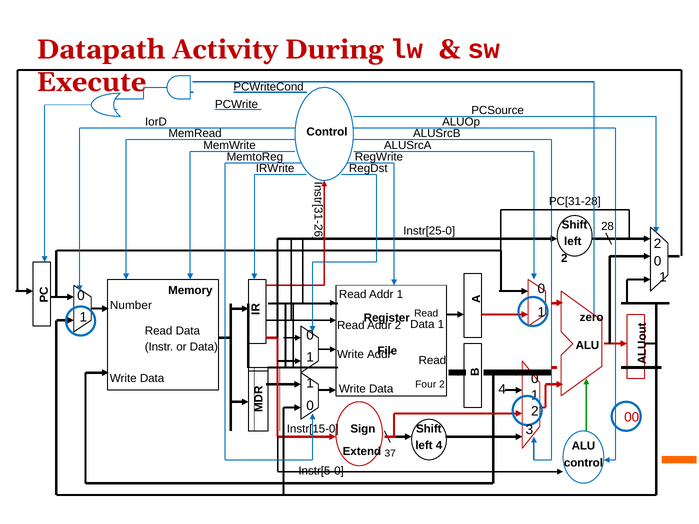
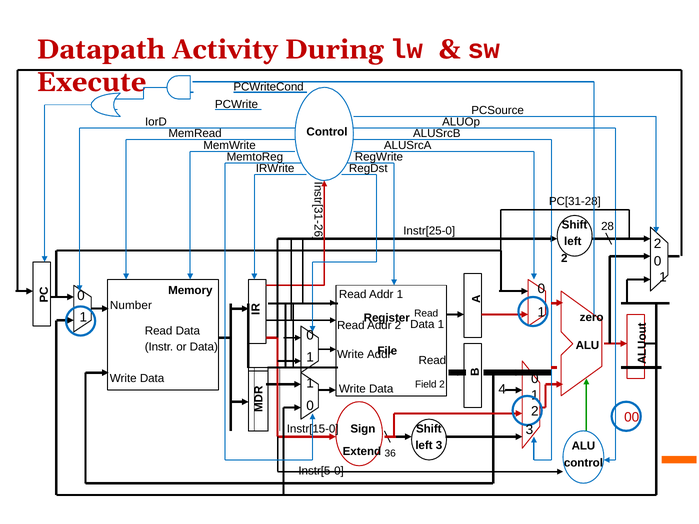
Four: Four -> Field (426, 384)
left 4: 4 -> 3 (439, 446)
37: 37 -> 36 (390, 454)
